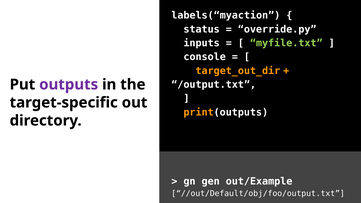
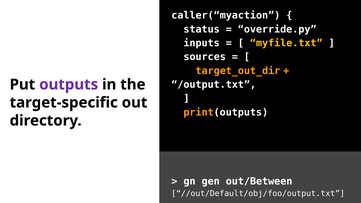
labels(“myaction: labels(“myaction -> caller(“myaction (226, 15)
myfile.txt colour: light green -> yellow (286, 43)
console: console -> sources (205, 57)
out/Example: out/Example -> out/Between (259, 181)
